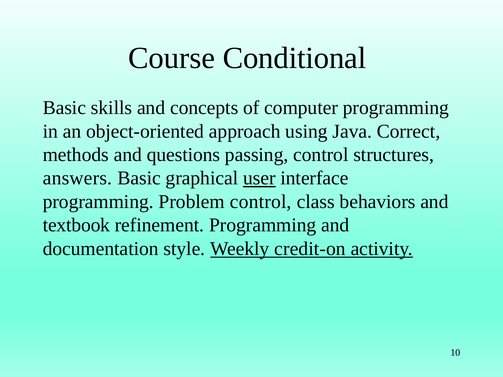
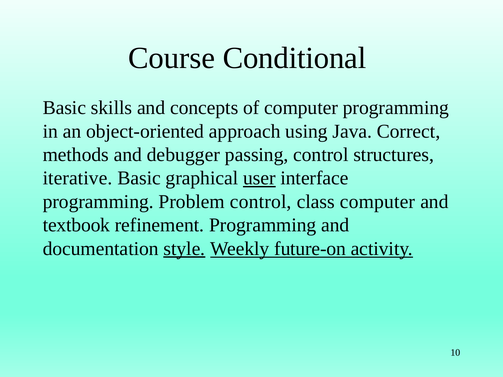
questions: questions -> debugger (183, 155)
answers: answers -> iterative (78, 178)
class behaviors: behaviors -> computer (377, 202)
style underline: none -> present (184, 249)
credit-on: credit-on -> future-on (310, 249)
